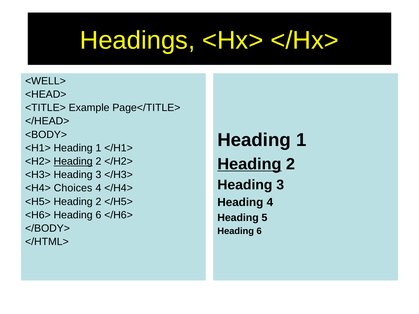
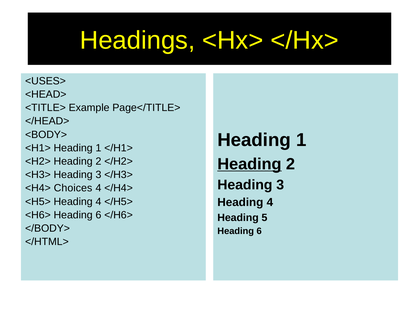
<WELL>: <WELL> -> <USES> (45, 81)
Heading underline: present -> none (73, 161)
<H5> Heading 2: 2 -> 4 (98, 202)
